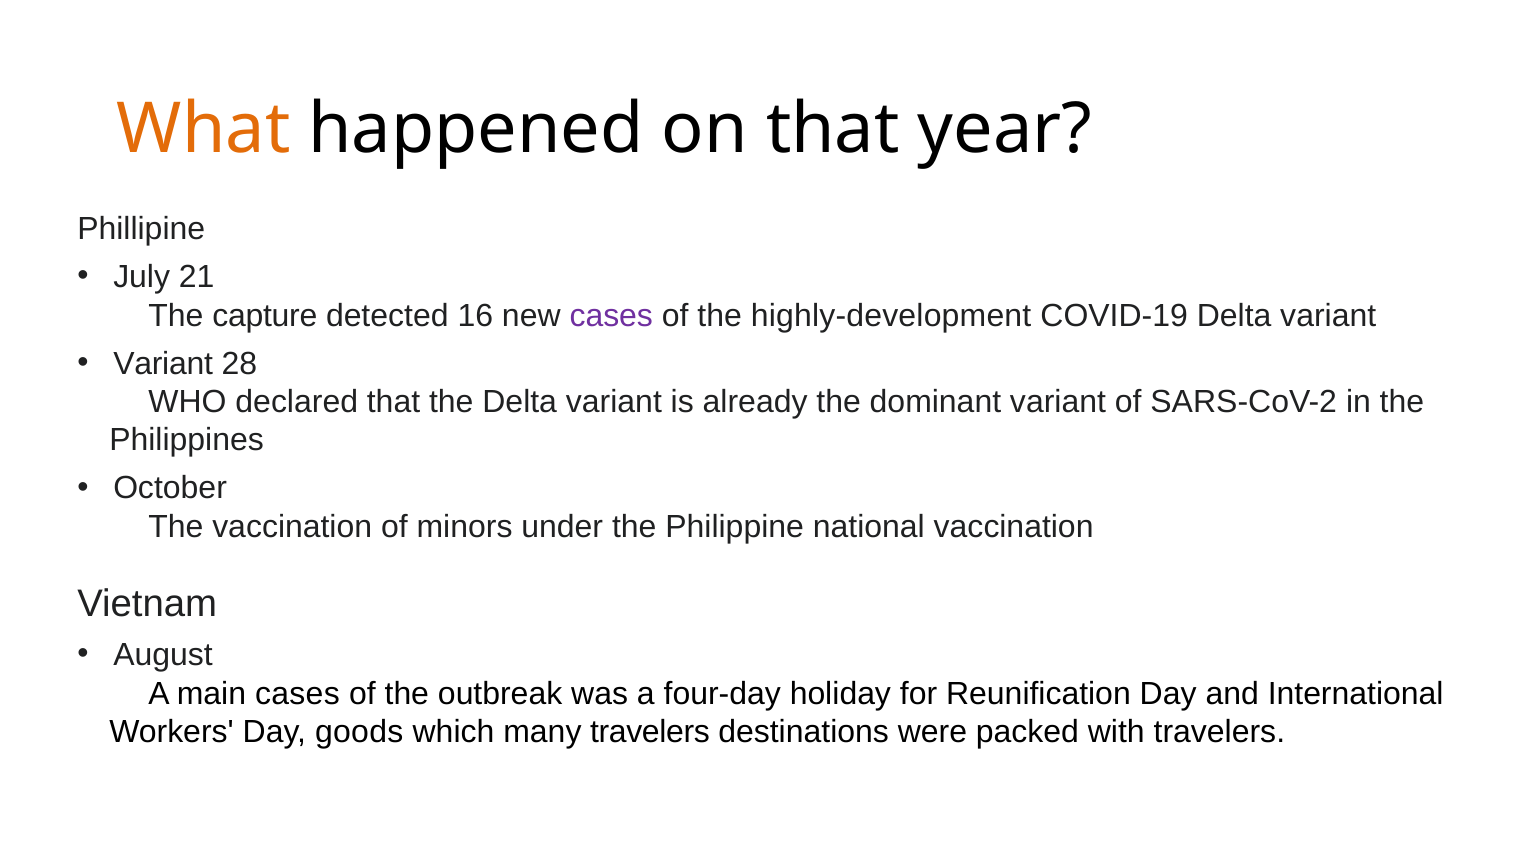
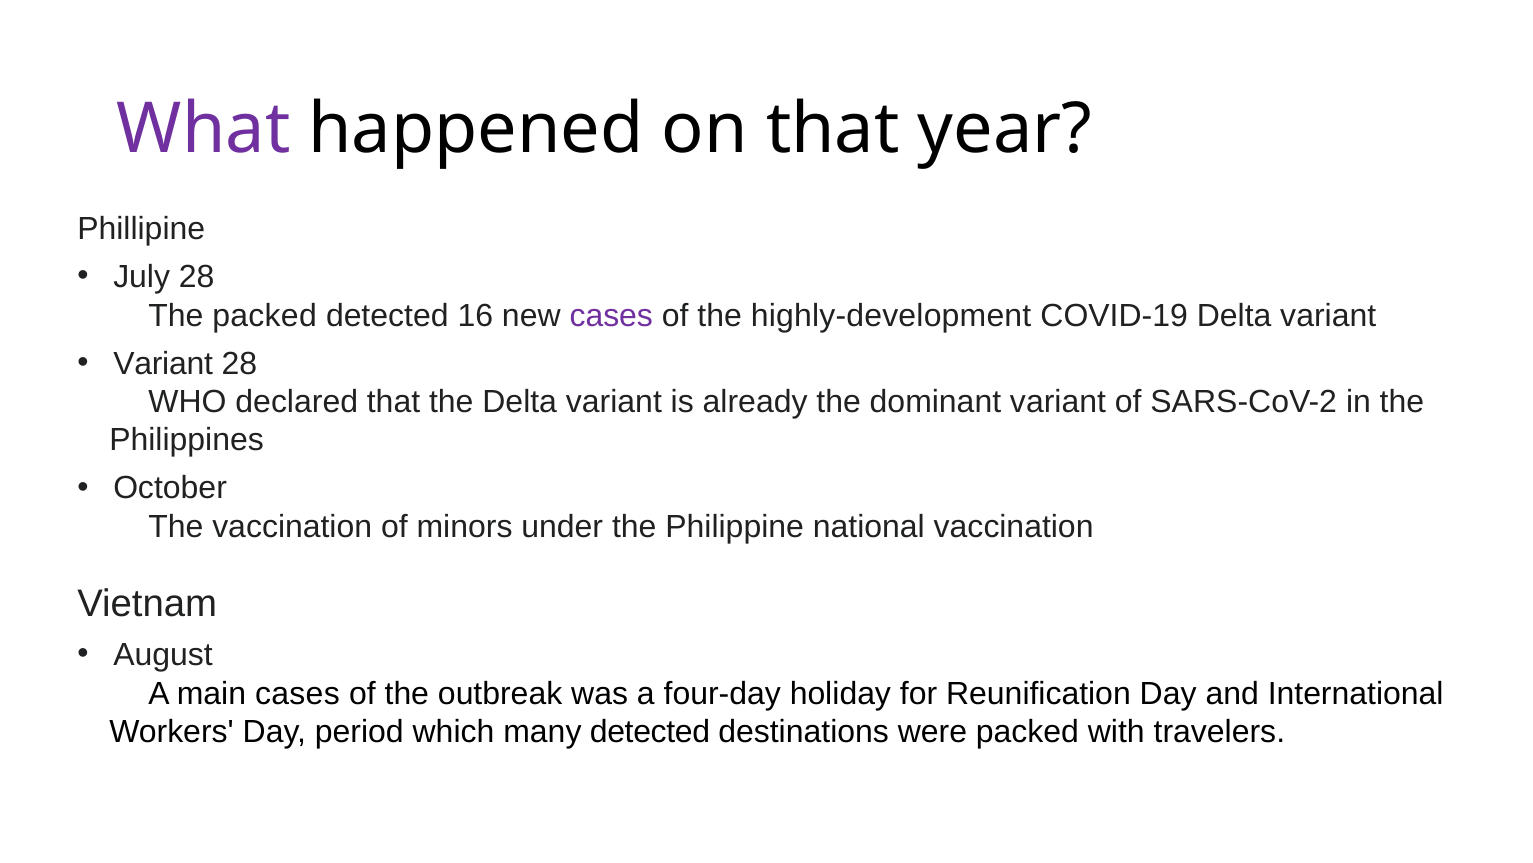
What colour: orange -> purple (204, 129)
July 21: 21 -> 28 (197, 277)
The capture: capture -> packed (265, 315)
goods: goods -> period (359, 731)
many travelers: travelers -> detected (650, 731)
